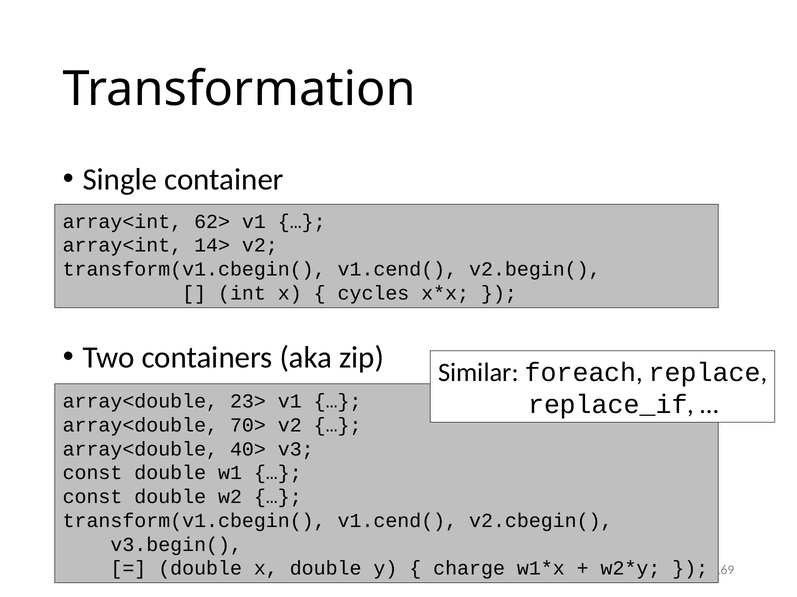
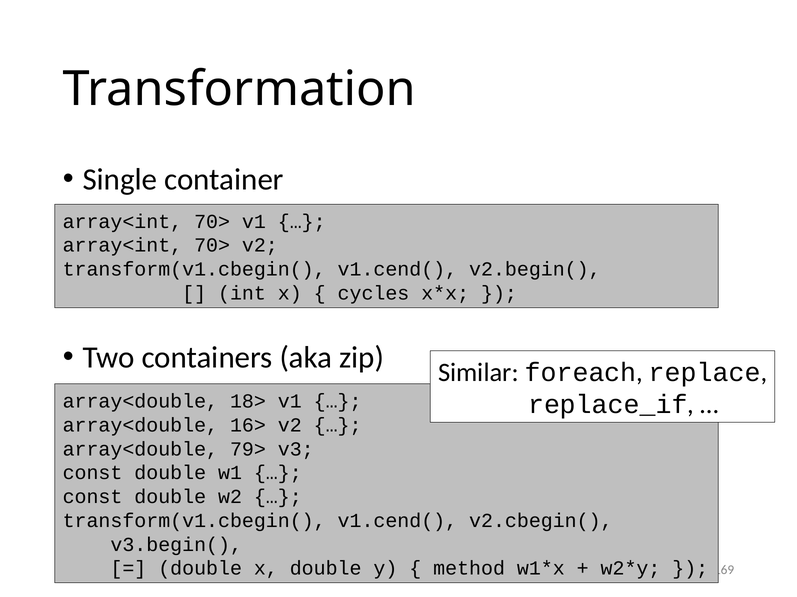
62>: 62> -> 70> (212, 222)
14>: 14> -> 70> (212, 246)
23>: 23> -> 18> (248, 402)
70>: 70> -> 16> (248, 426)
40>: 40> -> 79> (248, 450)
charge: charge -> method (469, 569)
